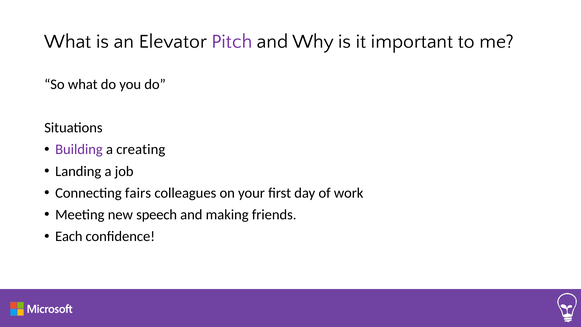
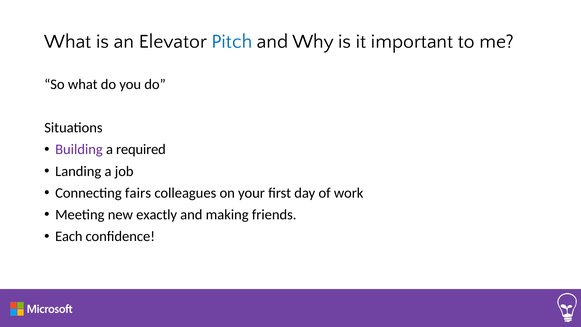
Pitch colour: purple -> blue (232, 41)
creating: creating -> required (141, 149)
speech: speech -> exactly (157, 215)
